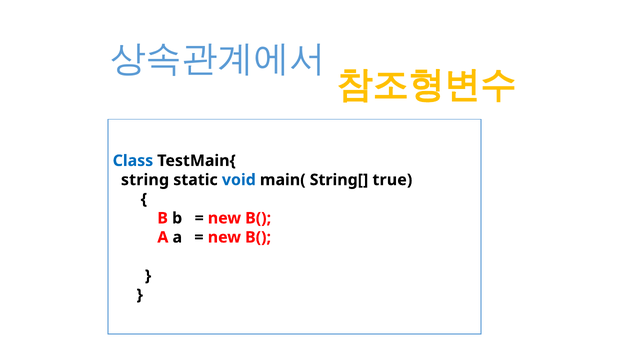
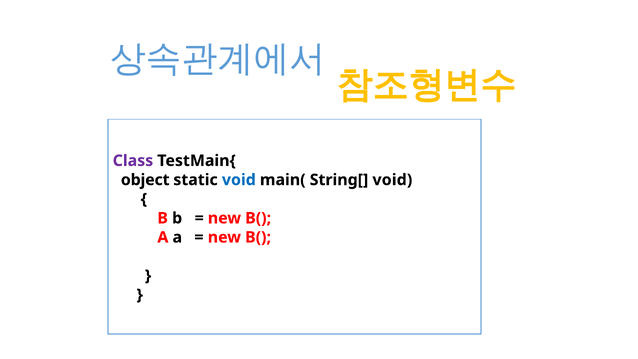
Class colour: blue -> purple (133, 161)
string: string -> object (145, 180)
String[ true: true -> void (392, 180)
